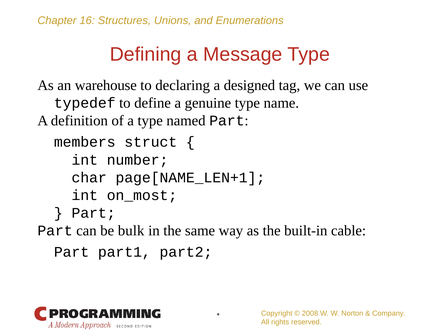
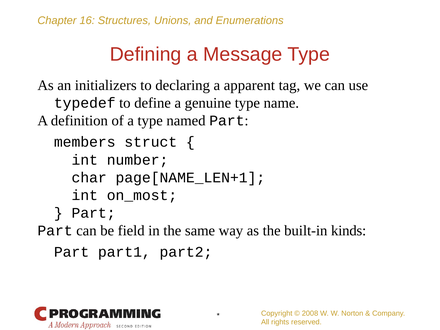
warehouse: warehouse -> initializers (106, 85)
designed: designed -> apparent (249, 85)
bulk: bulk -> field (131, 231)
cable: cable -> kinds (349, 231)
